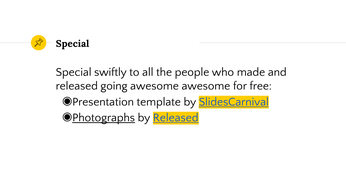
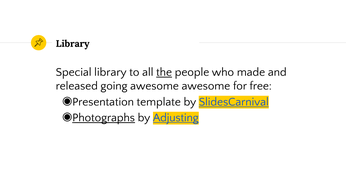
Special: Special -> Library (73, 44)
Special swiftly: swiftly -> library (110, 72)
the underline: none -> present (164, 72)
by Released: Released -> Adjusting (176, 118)
